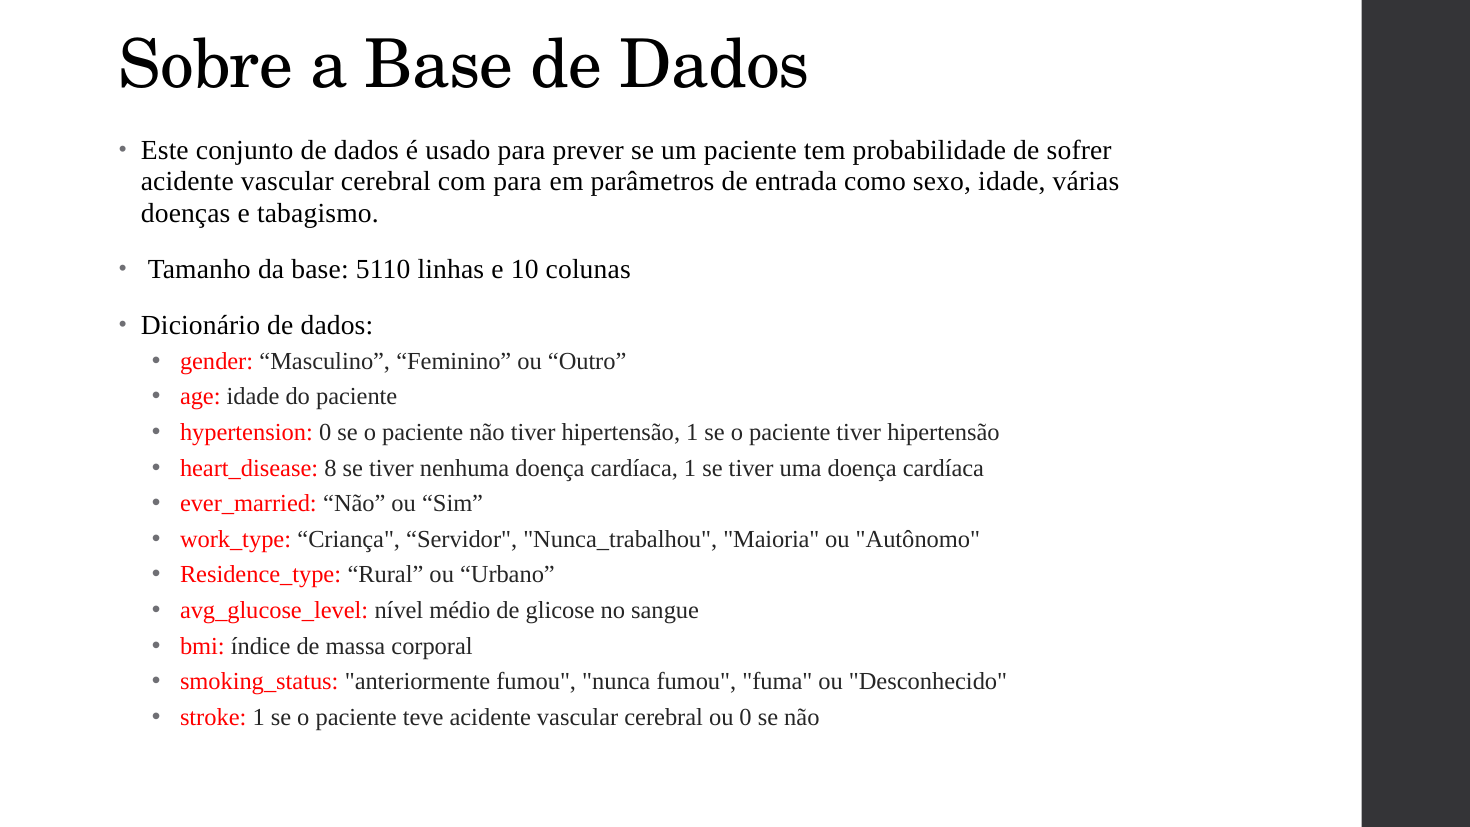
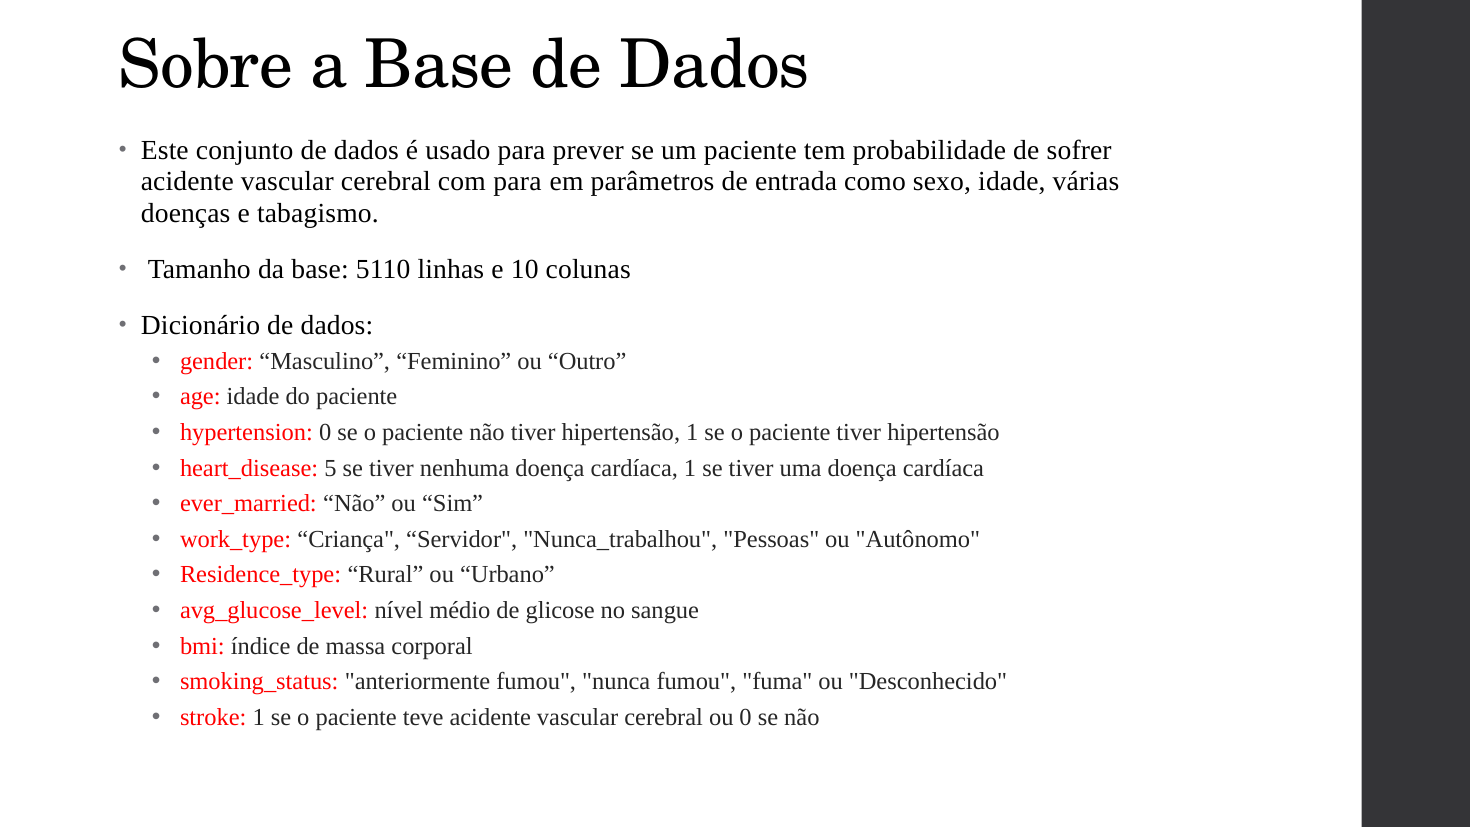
8: 8 -> 5 (331, 468)
Maioria: Maioria -> Pessoas (771, 539)
